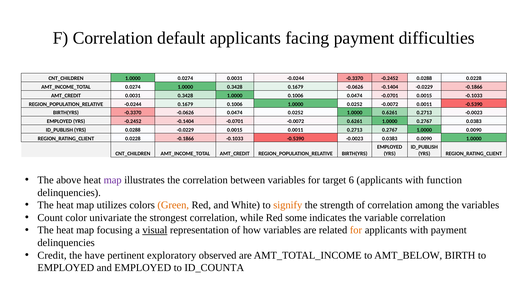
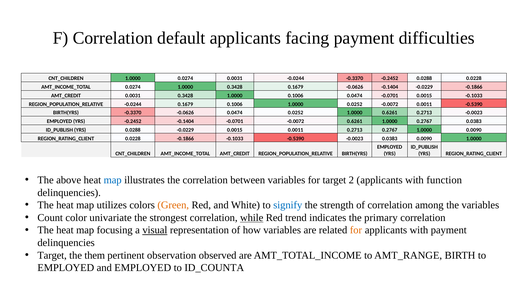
map colour: purple -> blue (113, 180)
6: 6 -> 2 (351, 180)
signify colour: orange -> blue (288, 205)
while underline: none -> present (252, 218)
some: some -> trend (296, 218)
variable: variable -> primary (381, 218)
Credit: Credit -> Target (52, 255)
have: have -> them (95, 255)
exploratory: exploratory -> observation (172, 255)
AMT_BELOW: AMT_BELOW -> AMT_RANGE (408, 255)
